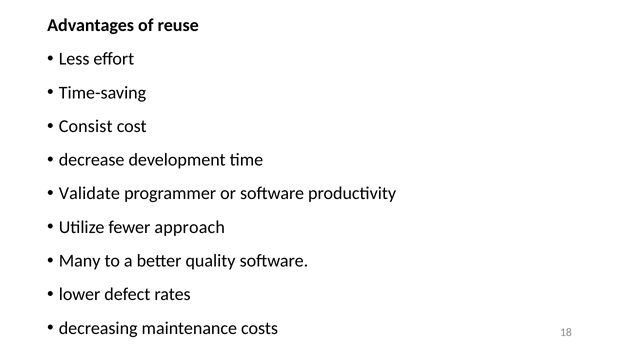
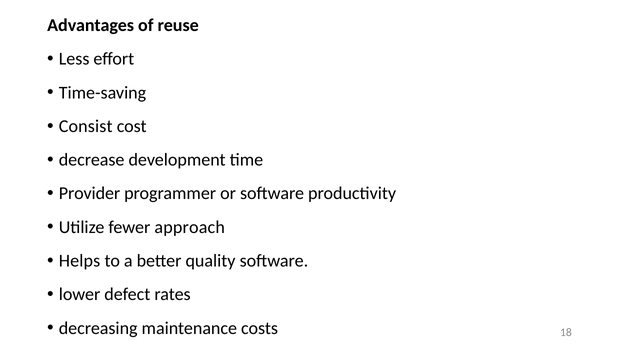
Validate: Validate -> Provider (89, 194)
Many: Many -> Helps (80, 261)
